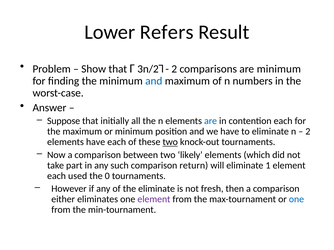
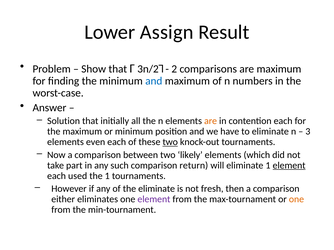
Refers: Refers -> Assign (167, 32)
are minimum: minimum -> maximum (279, 69)
Suppose: Suppose -> Solution (64, 121)
are colour: blue -> orange (211, 121)
2: 2 -> 3 (308, 132)
elements have: have -> even (96, 142)
element underline: none -> present (289, 166)
the 0: 0 -> 1 (107, 176)
one colour: blue -> orange (296, 200)
